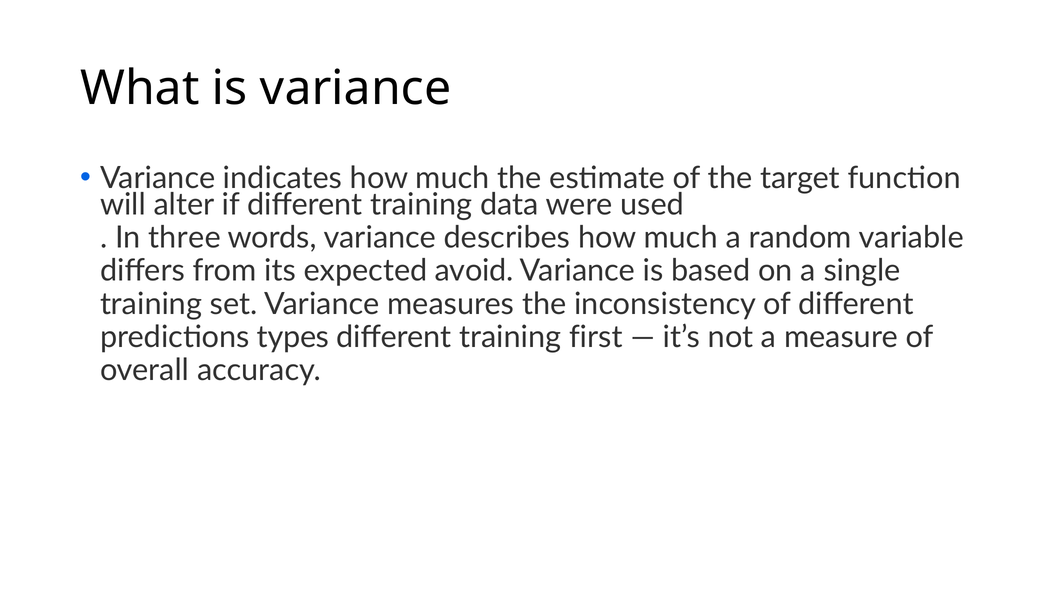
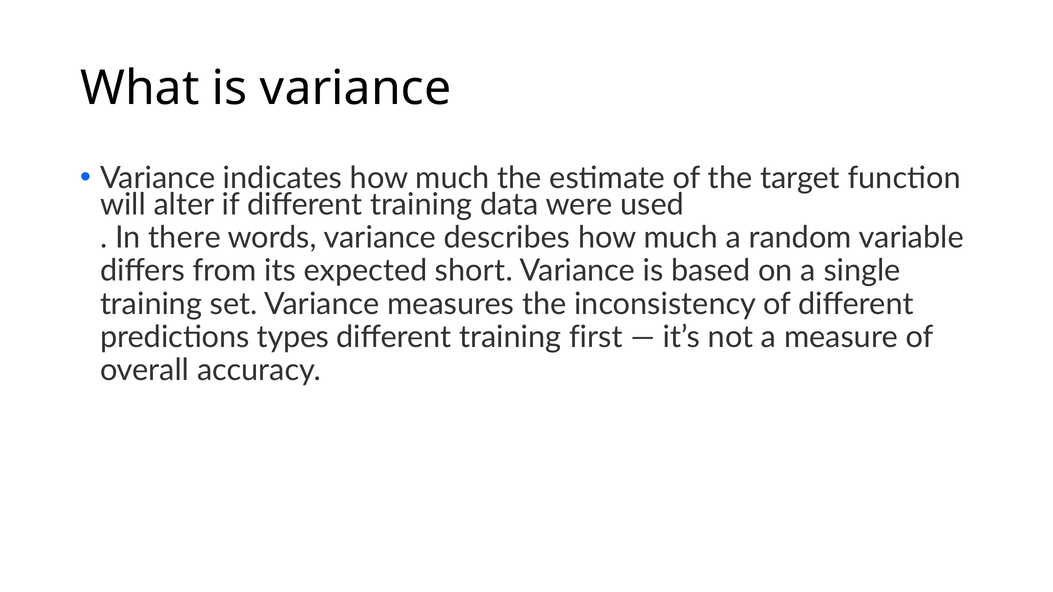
three: three -> there (185, 238)
avoid: avoid -> short (474, 271)
